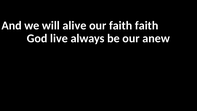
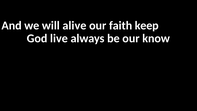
faith faith: faith -> keep (147, 26)
anew: anew -> know (156, 38)
